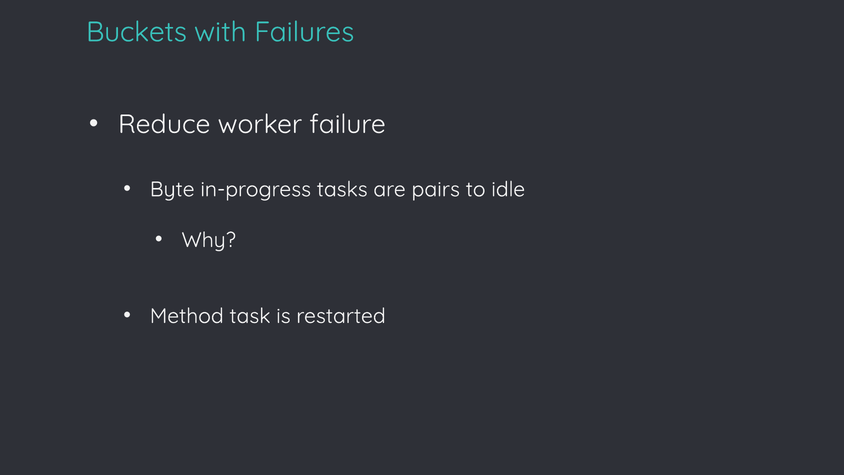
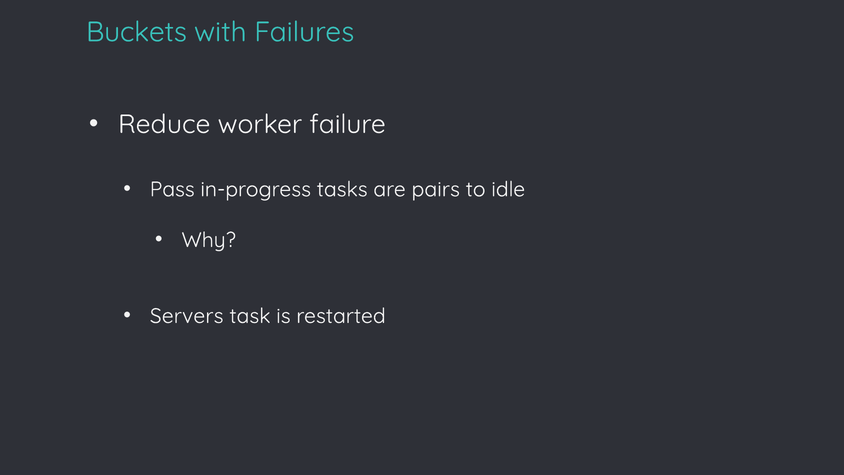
Byte: Byte -> Pass (172, 189)
Method: Method -> Servers (187, 316)
